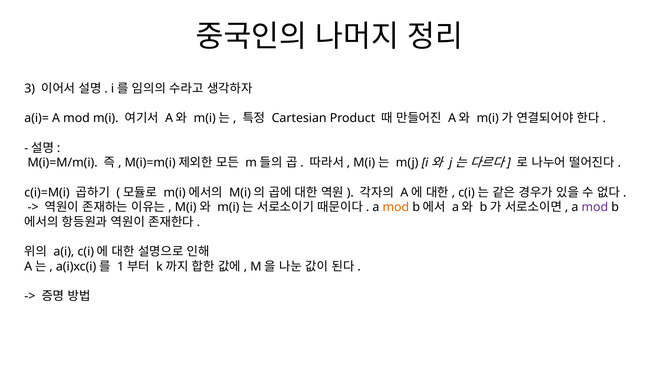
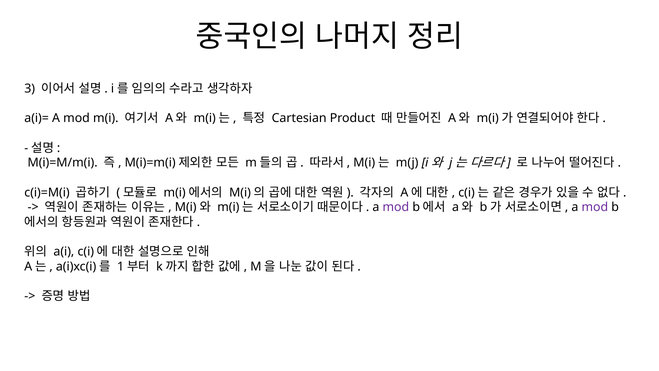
mod colour: orange -> purple (396, 207)
